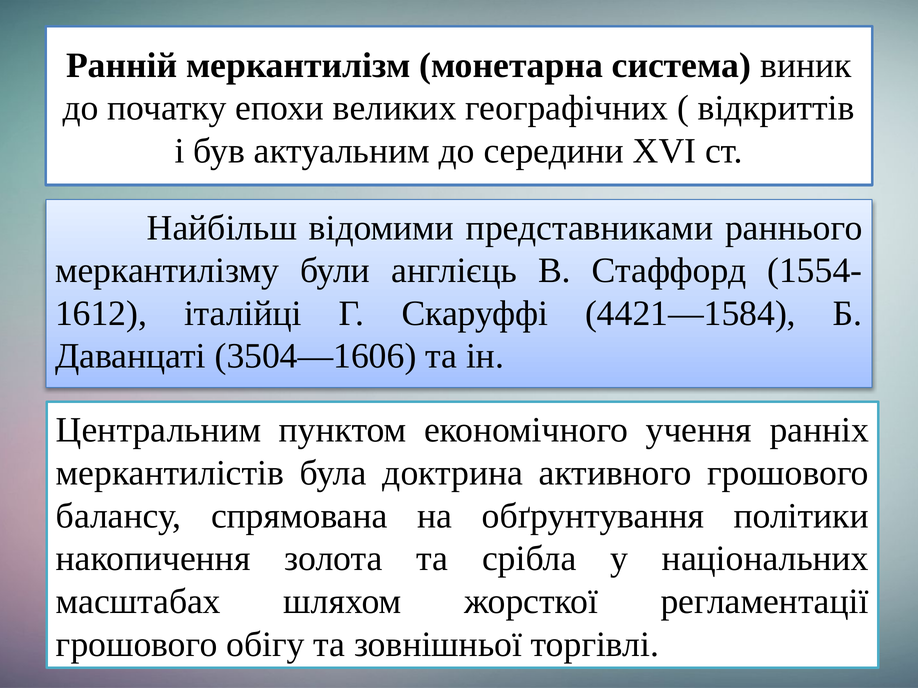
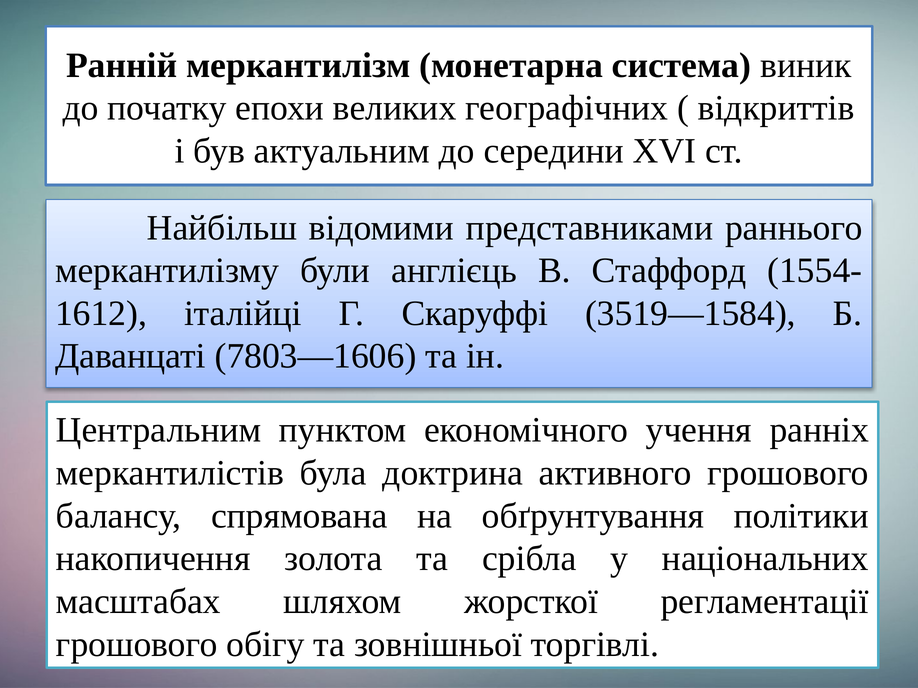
4421—1584: 4421—1584 -> 3519—1584 (691, 314)
3504—1606: 3504—1606 -> 7803—1606 (316, 356)
